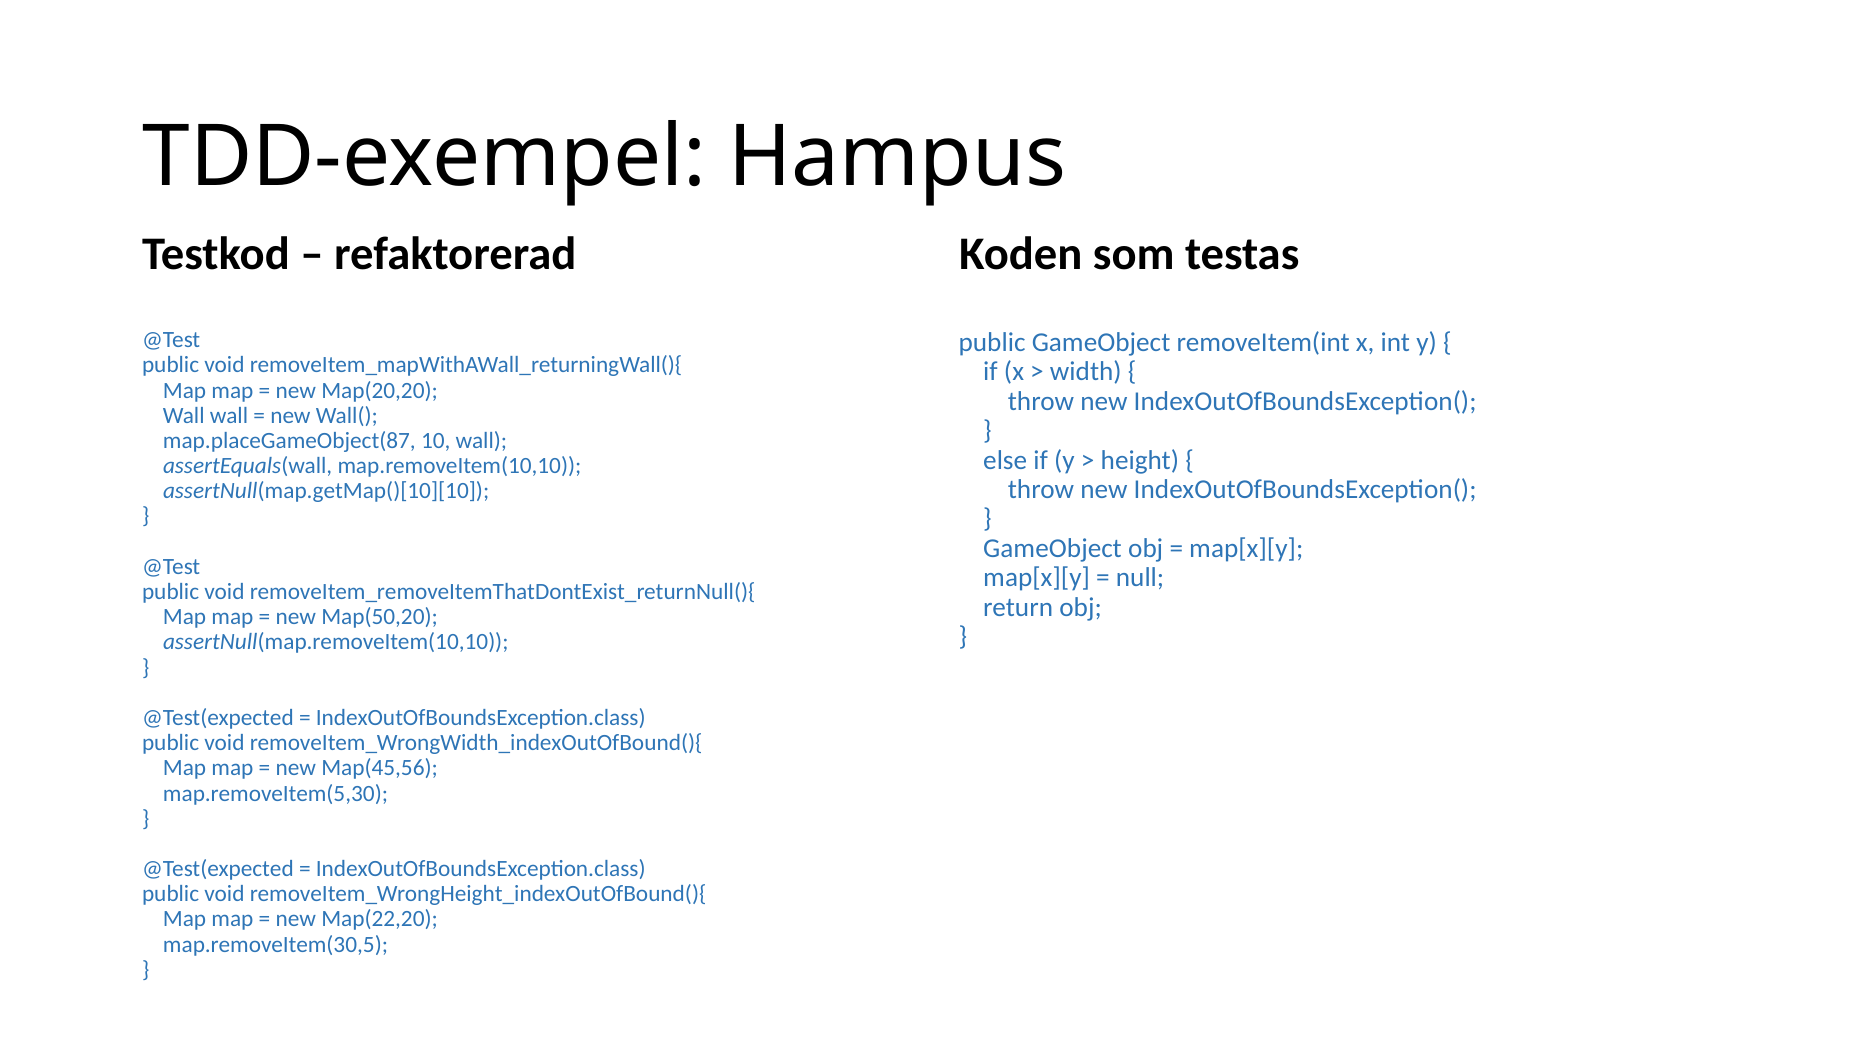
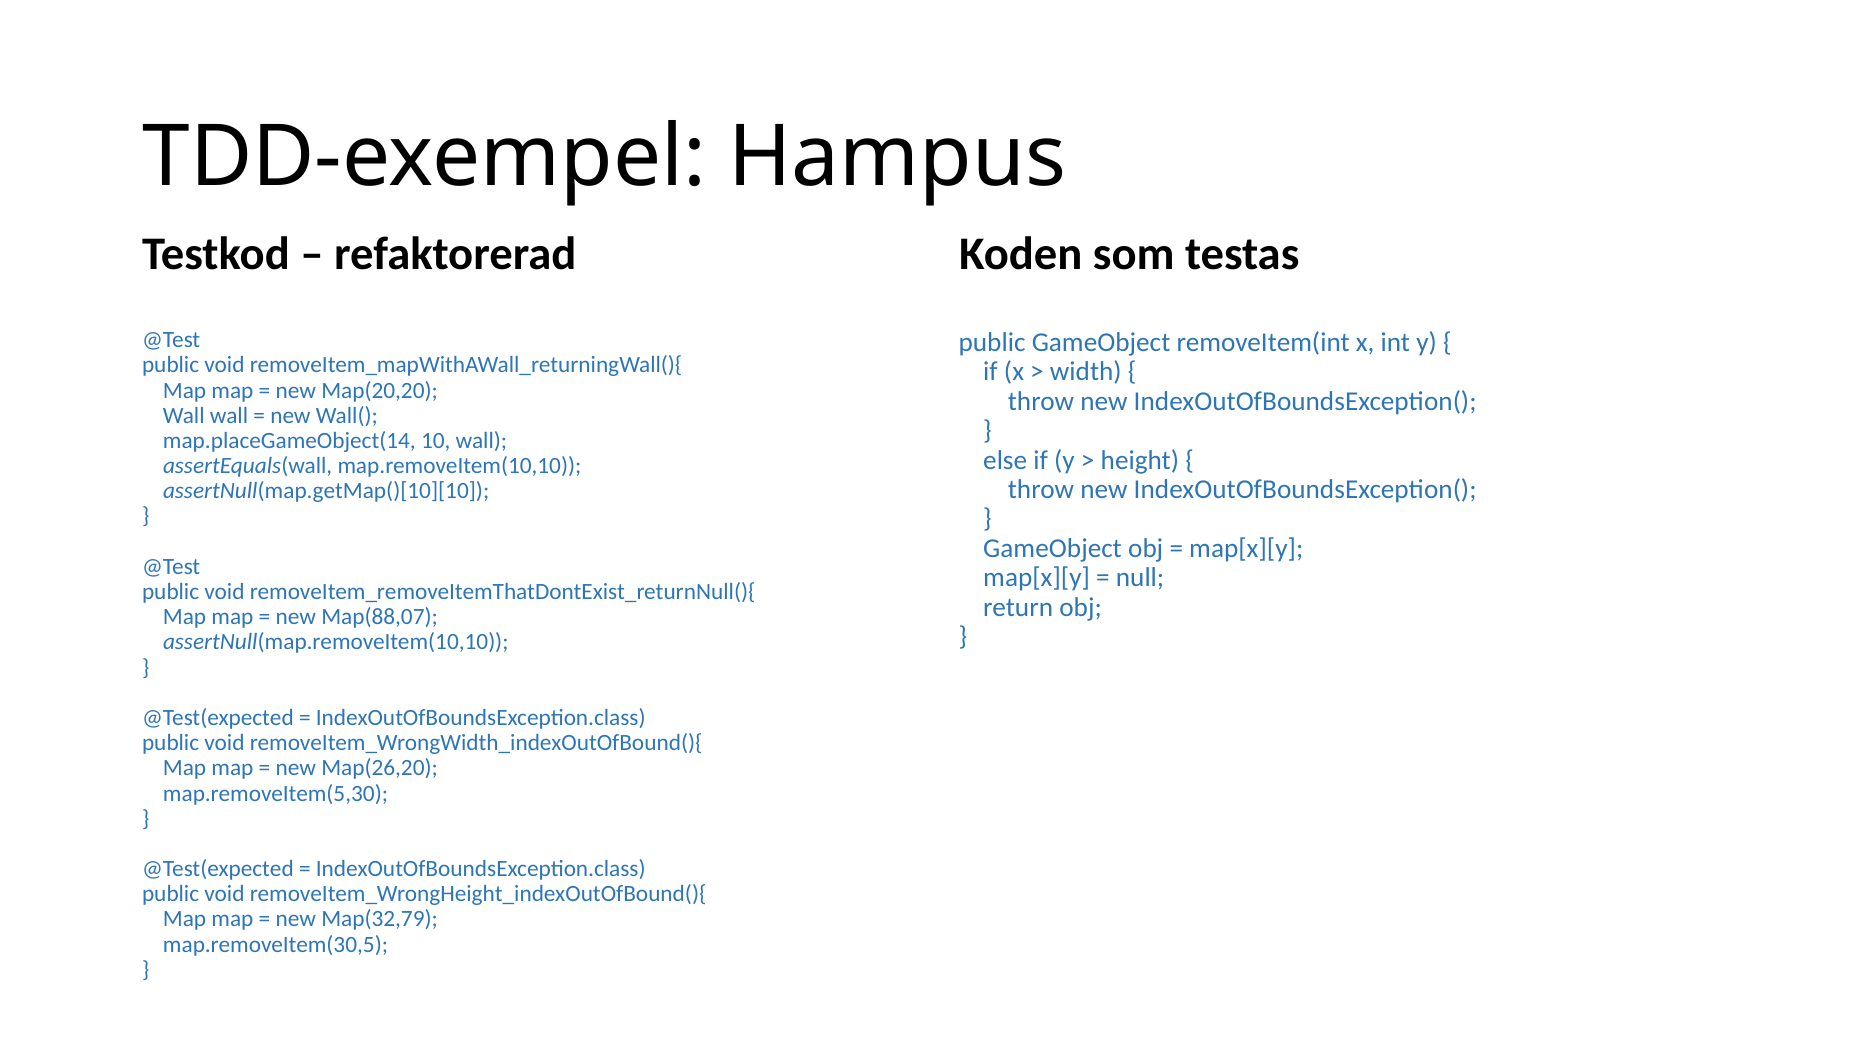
map.placeGameObject(87: map.placeGameObject(87 -> map.placeGameObject(14 (289, 441)
Map(50,20: Map(50,20 -> Map(88,07 (380, 617)
Map(45,56: Map(45,56 -> Map(26,20 (380, 768)
Map(22,20: Map(22,20 -> Map(32,79 (380, 919)
